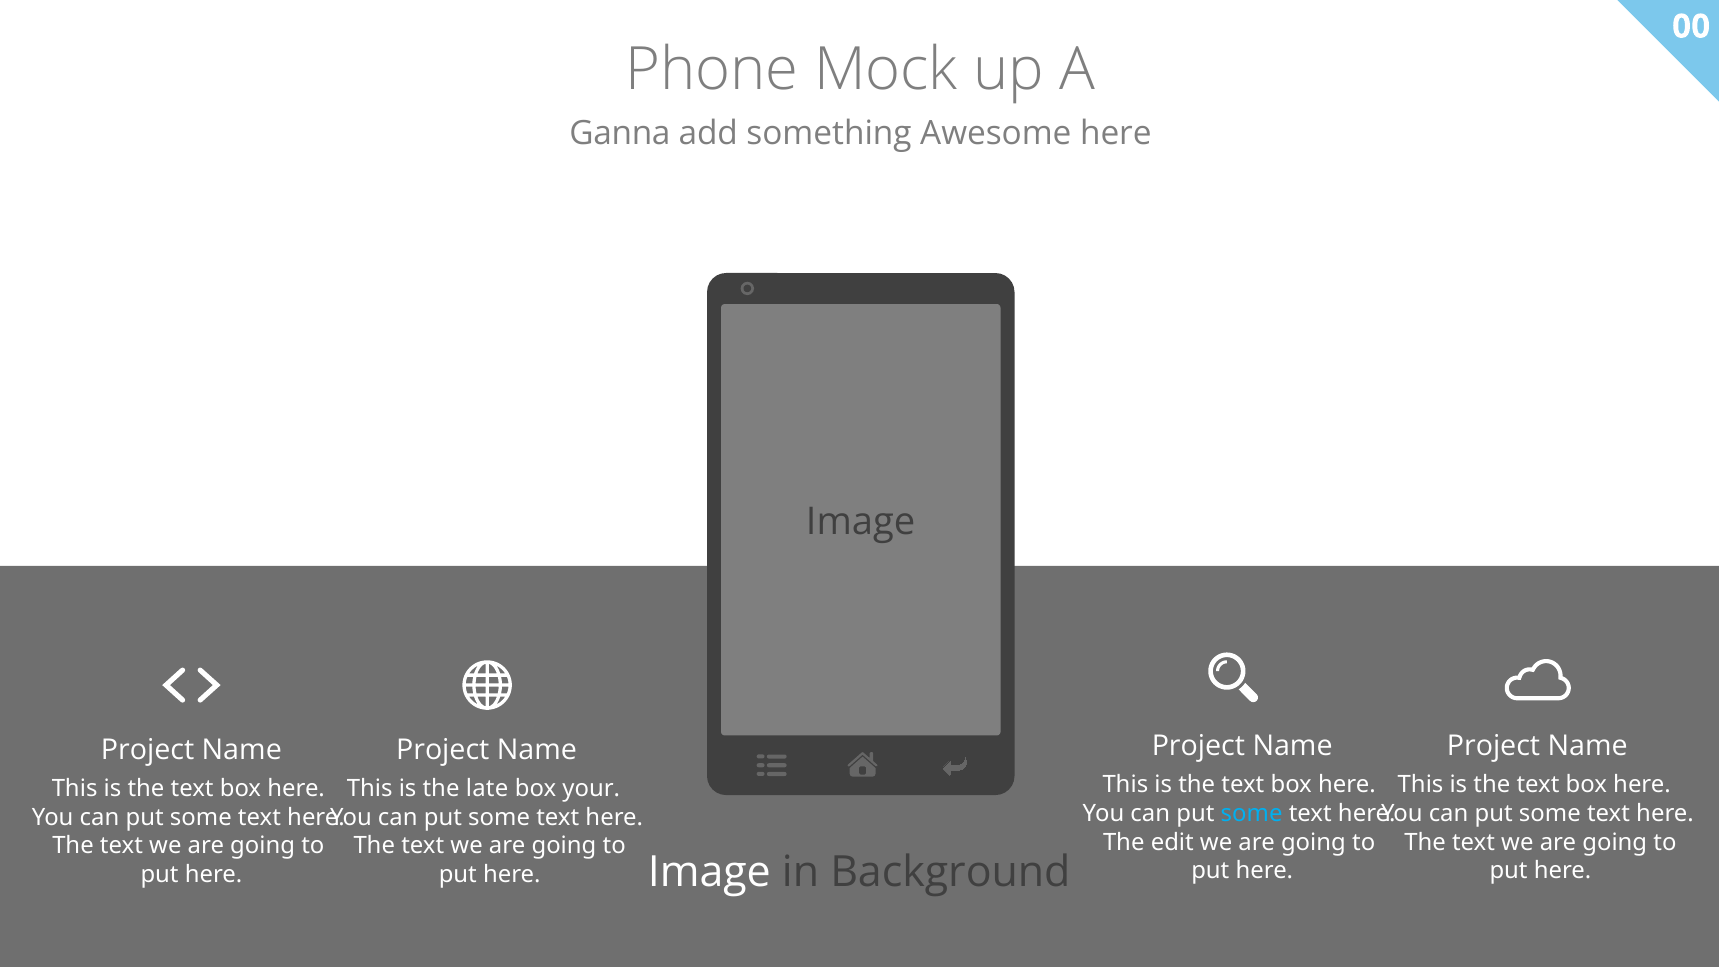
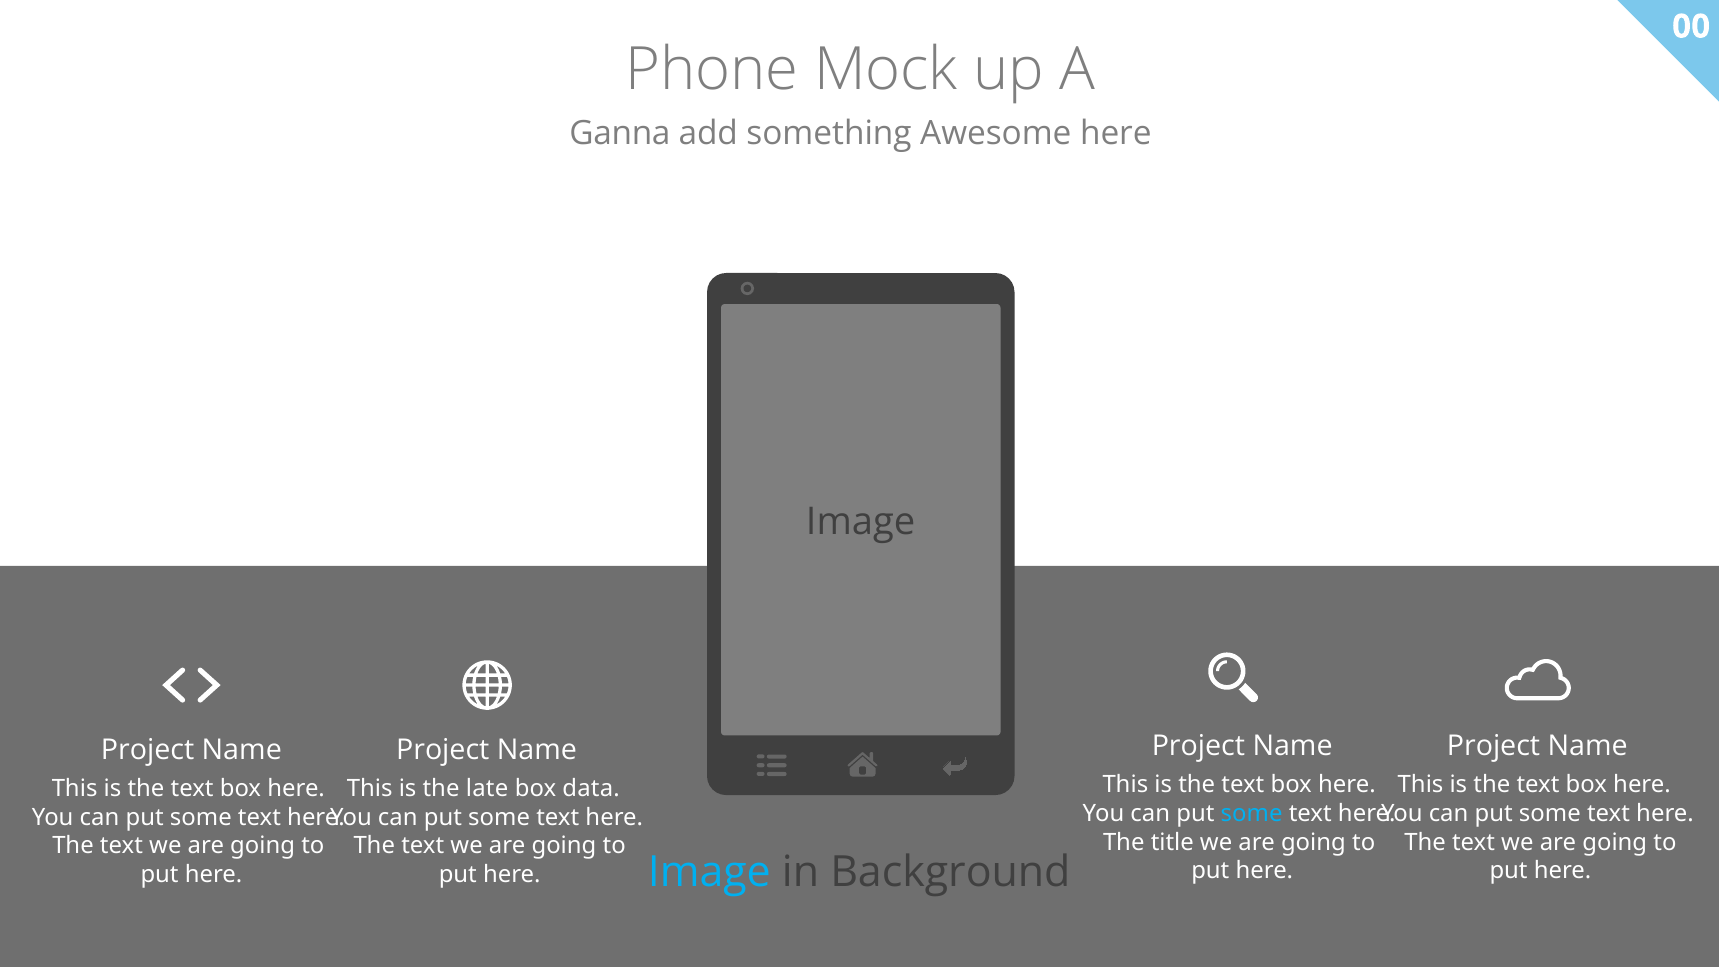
your: your -> data (591, 789)
edit: edit -> title (1172, 842)
Image colour: white -> light blue (709, 873)
